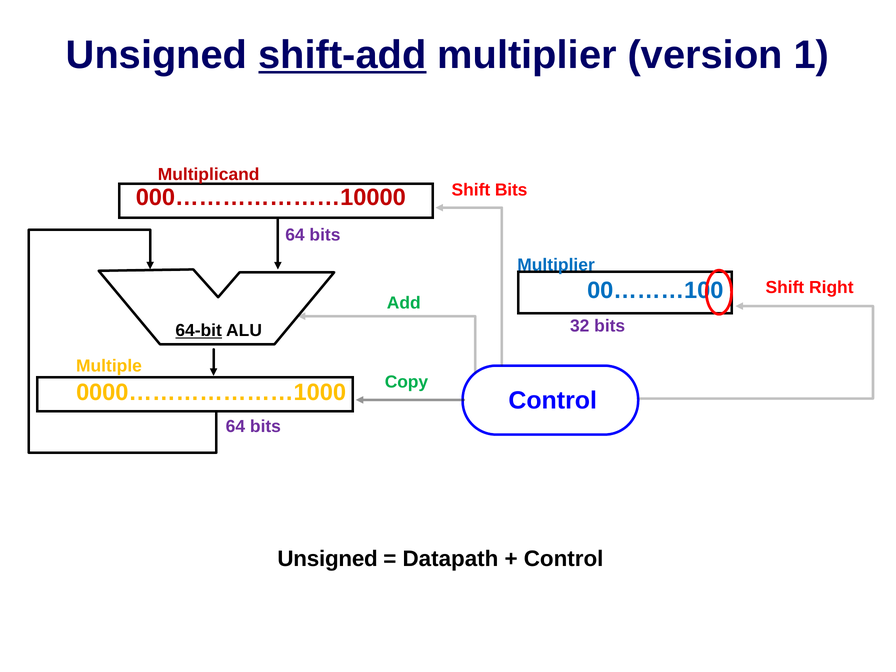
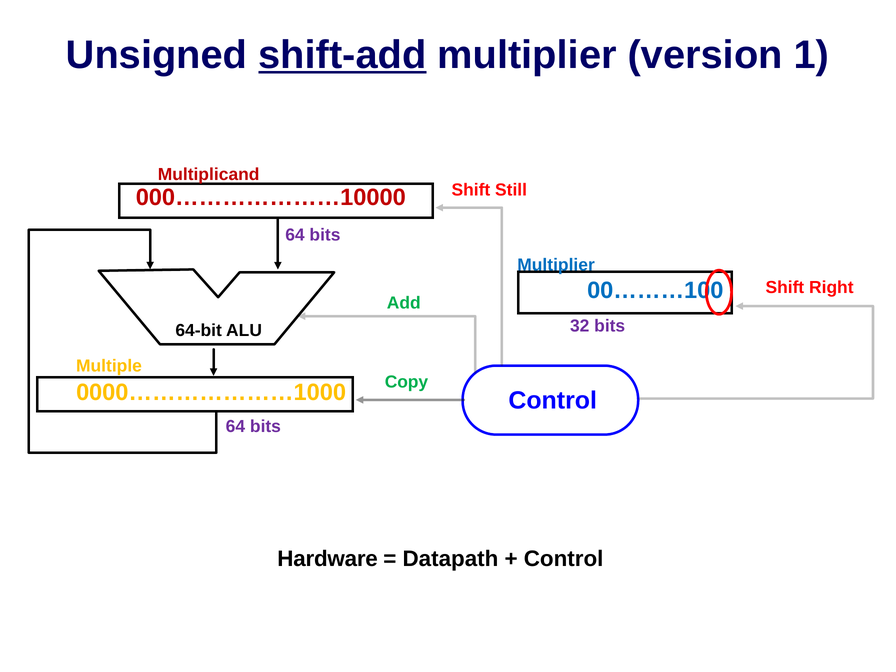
Shift Bits: Bits -> Still (511, 190)
64-bit underline: present -> none (199, 330)
Unsigned: Unsigned -> Hardware (328, 559)
